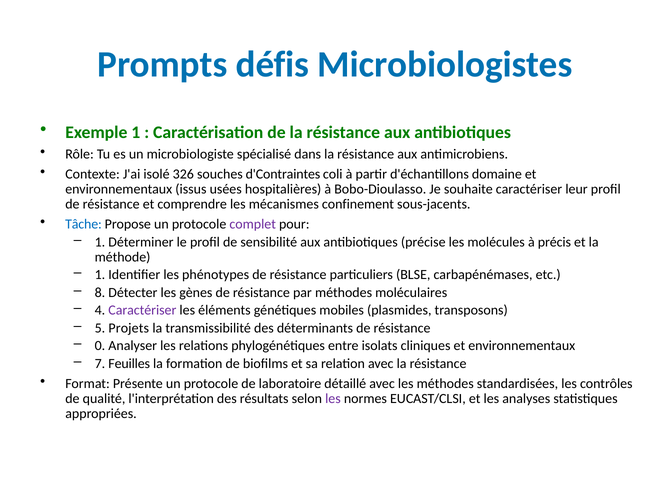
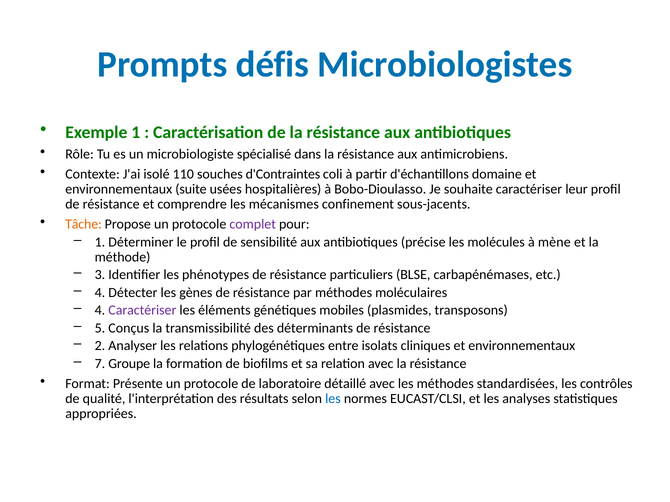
326: 326 -> 110 (183, 174)
issus: issus -> suite (191, 189)
Tâche colour: blue -> orange (83, 224)
précis: précis -> mène (554, 242)
1: 1 -> 3 (100, 275)
8: 8 -> 4 (100, 293)
Projets: Projets -> Conçus (129, 328)
0: 0 -> 2 (100, 346)
Feuilles: Feuilles -> Groupe (129, 364)
les colour: purple -> blue (333, 399)
